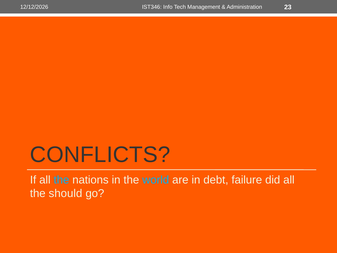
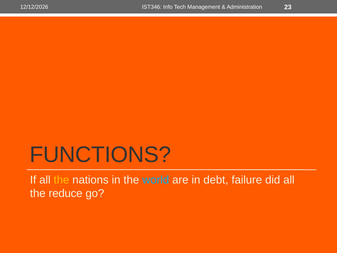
CONFLICTS: CONFLICTS -> FUNCTIONS (100, 155)
the colour: light blue -> yellow (61, 180)
should: should -> reduce (66, 193)
